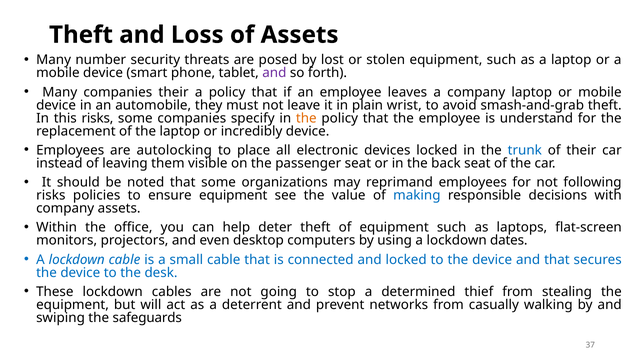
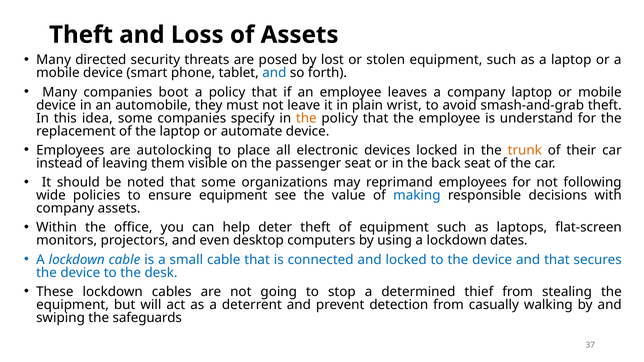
number: number -> directed (101, 60)
and colour: purple -> blue (274, 73)
companies their: their -> boot (173, 92)
this risks: risks -> idea (97, 118)
incredibly: incredibly -> automate (252, 131)
trunk colour: blue -> orange (525, 150)
risks: risks -> wide (51, 196)
networks: networks -> detection (399, 305)
